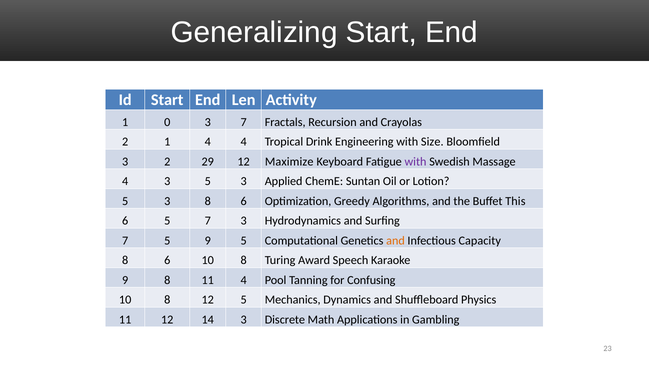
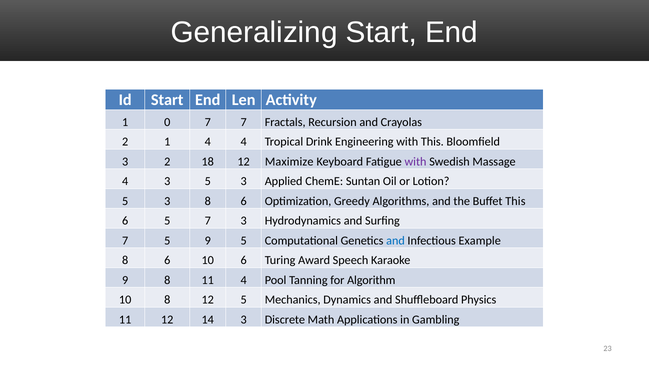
0 3: 3 -> 7 (208, 122)
with Size: Size -> This (432, 142)
29: 29 -> 18 (208, 162)
and colour: orange -> blue (395, 241)
Capacity: Capacity -> Example (480, 241)
6 10 8: 8 -> 6 (244, 260)
Confusing: Confusing -> Algorithm (371, 280)
